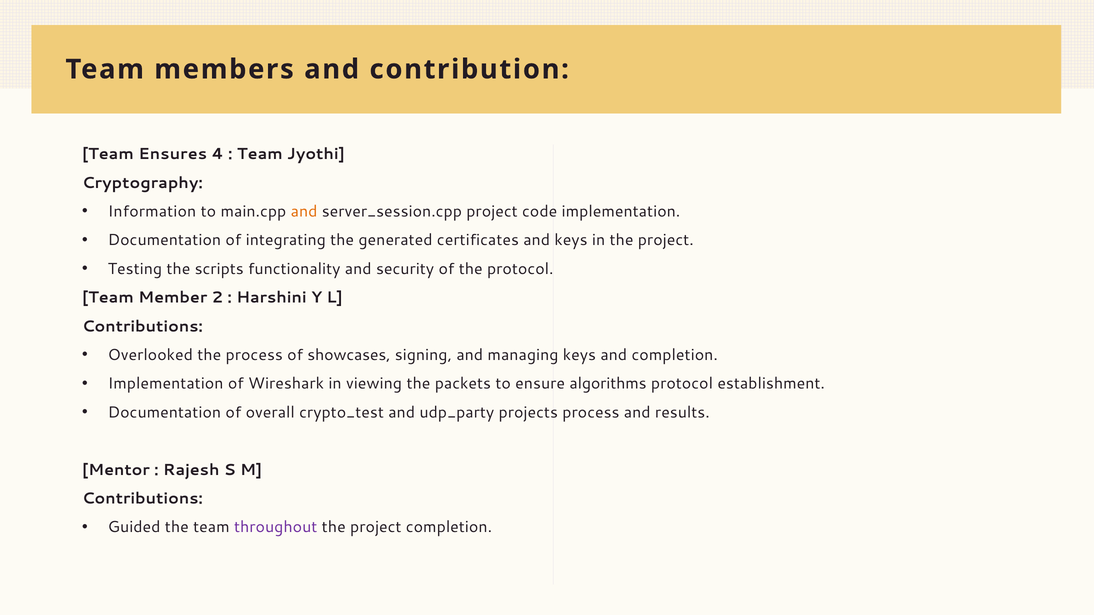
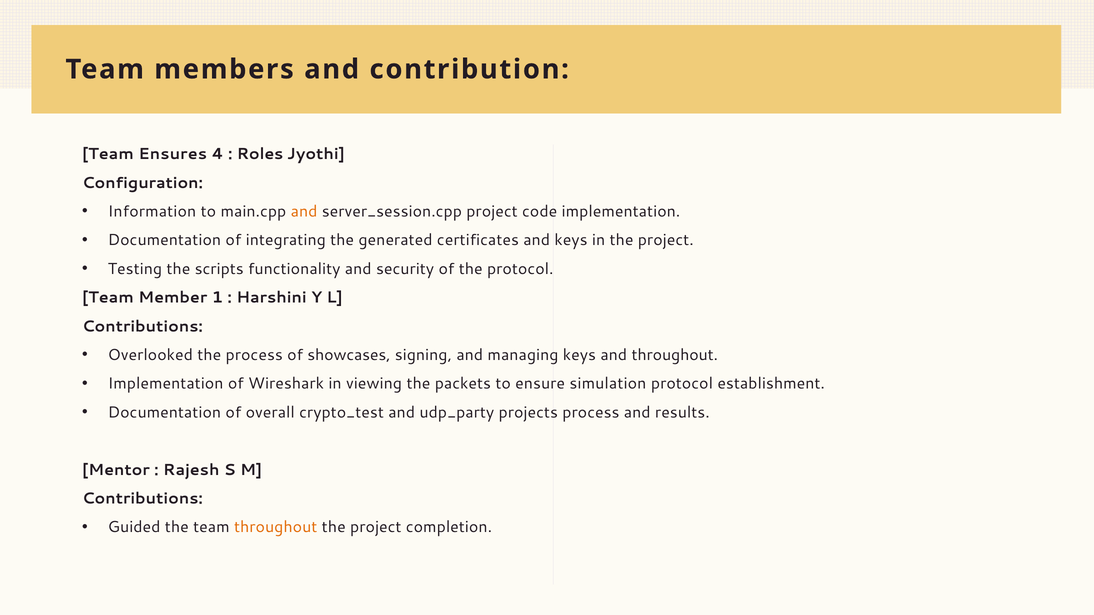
Team: Team -> Roles (260, 154)
Cryptography: Cryptography -> Configuration (143, 183)
2: 2 -> 1 (217, 298)
and completion: completion -> throughout (675, 355)
algorithms: algorithms -> simulation (608, 384)
throughout colour: purple -> orange (276, 527)
